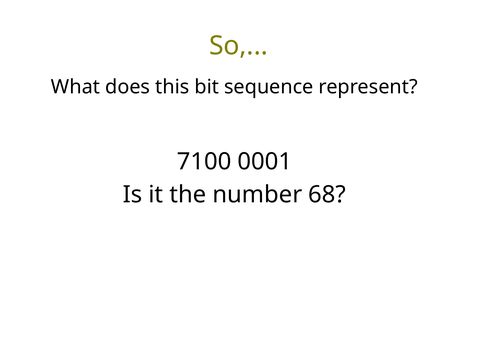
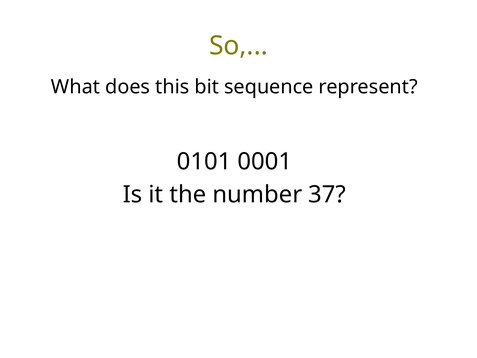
7100: 7100 -> 0101 (204, 162)
68: 68 -> 37 (327, 194)
